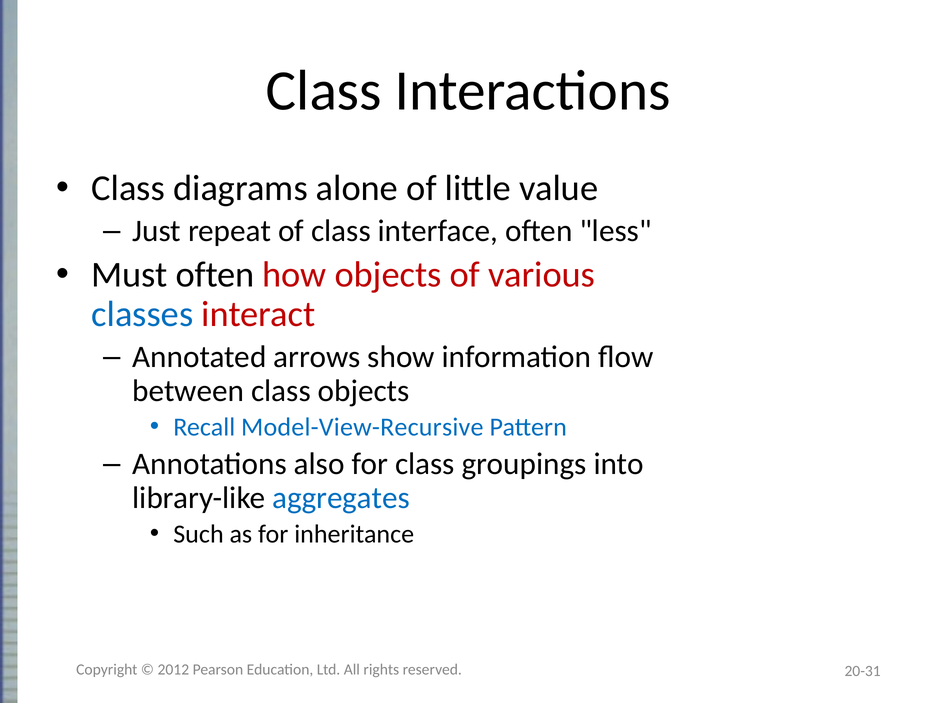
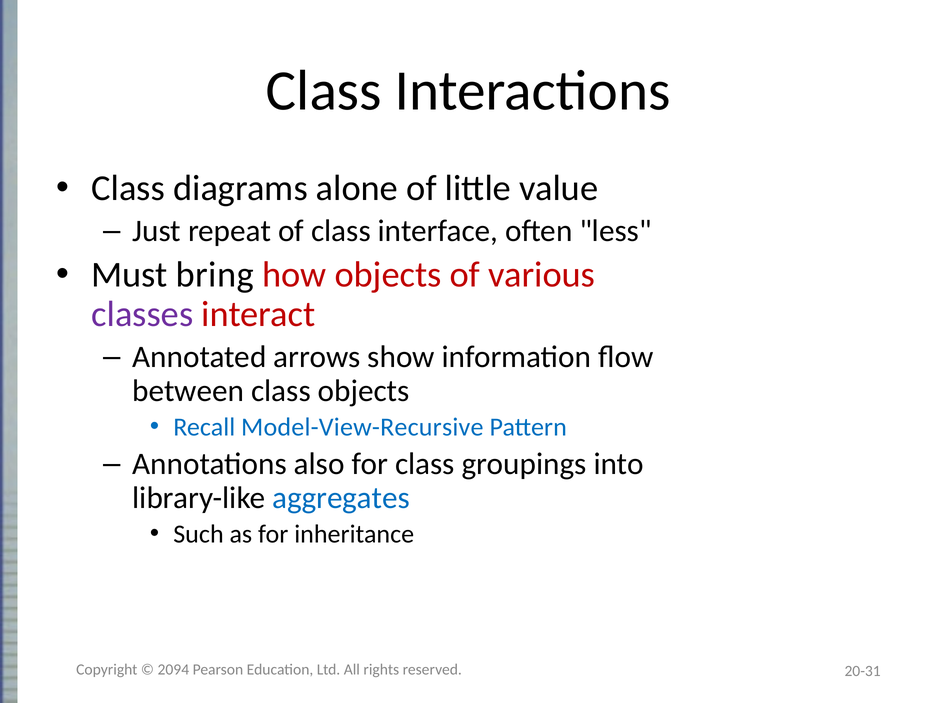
Must often: often -> bring (215, 275)
classes colour: blue -> purple (142, 314)
2012: 2012 -> 2094 (173, 669)
